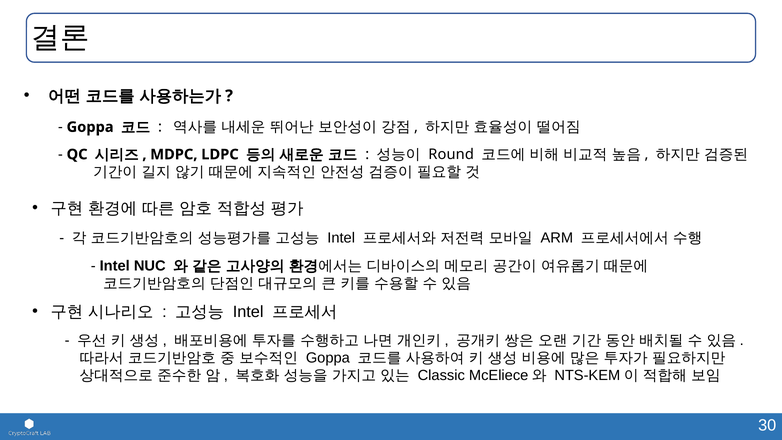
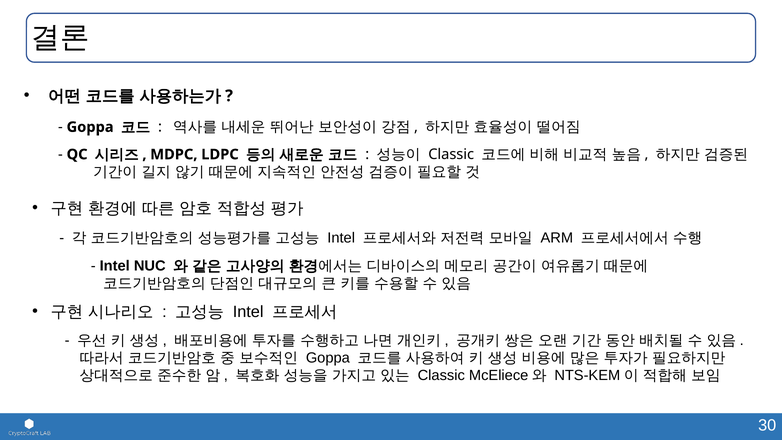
Round: Round -> Classic (451, 154)
